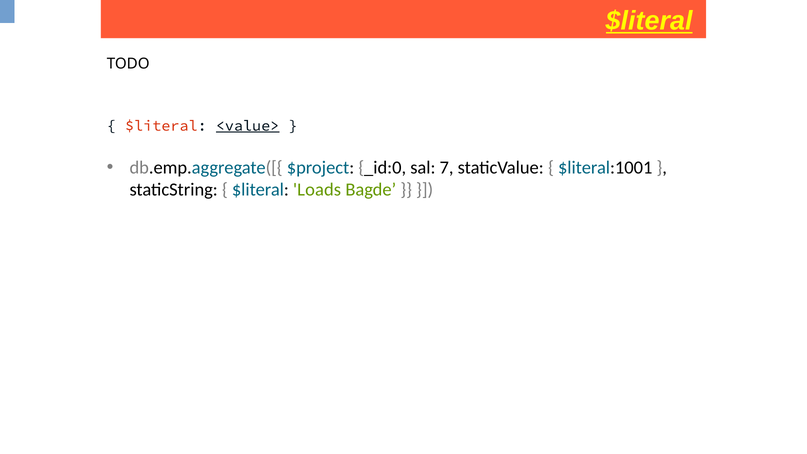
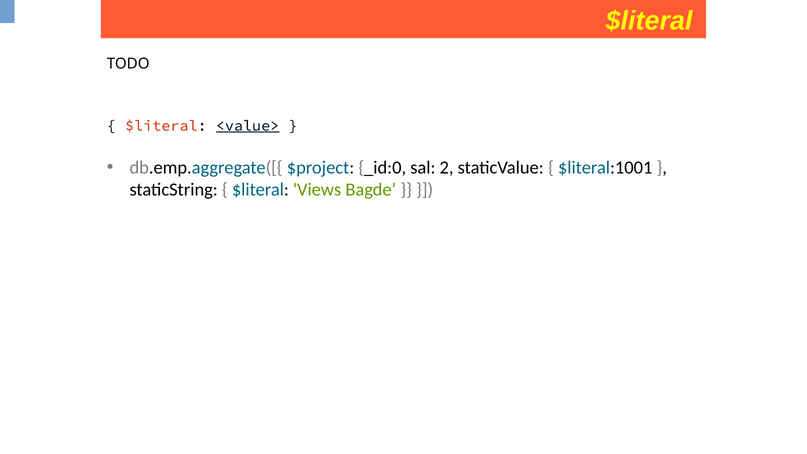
$literal underline: present -> none (649, 21)
7: 7 -> 2 (447, 168)
Loads: Loads -> Views (317, 190)
